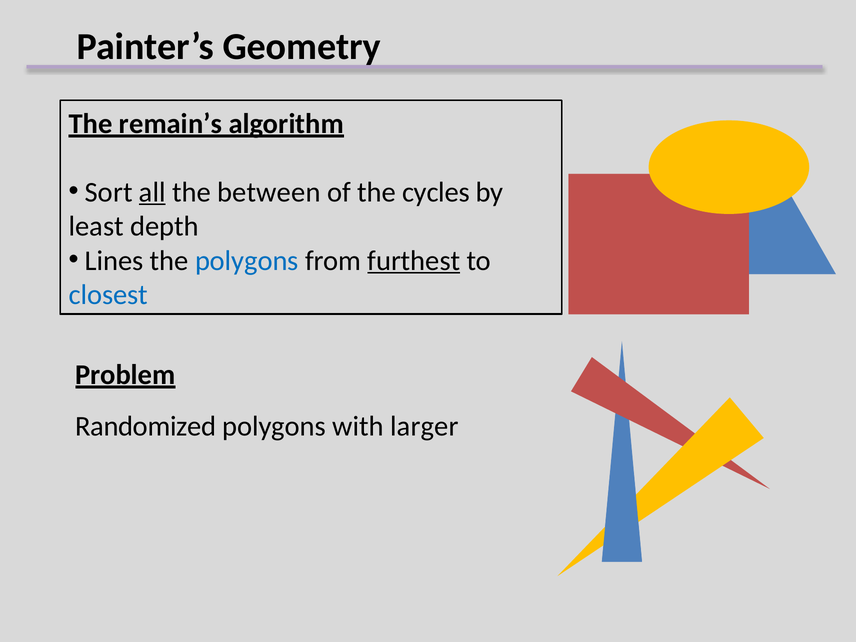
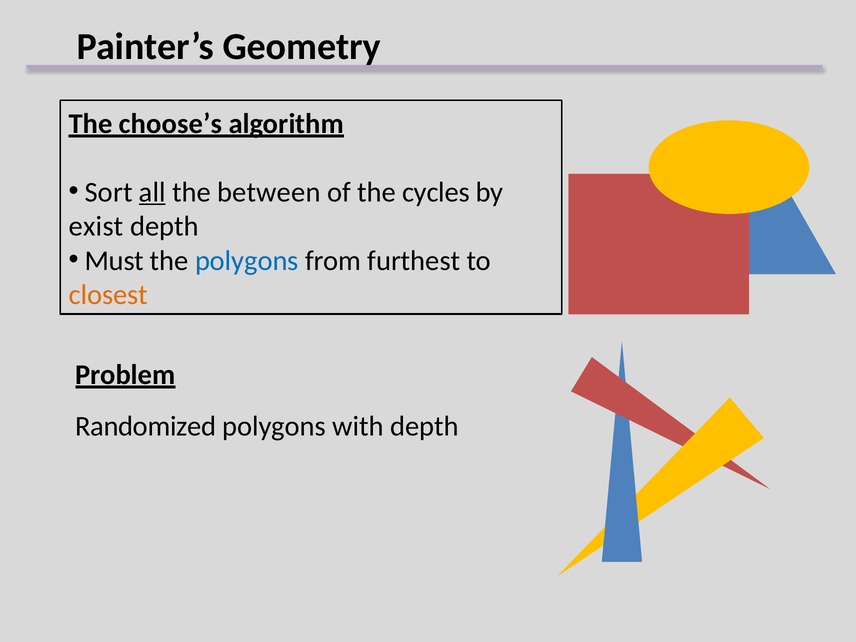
remain’s: remain’s -> choose’s (171, 124)
least: least -> exist (96, 226)
Lines: Lines -> Must (114, 261)
furthest underline: present -> none (414, 261)
closest colour: blue -> orange (108, 295)
with larger: larger -> depth (424, 426)
